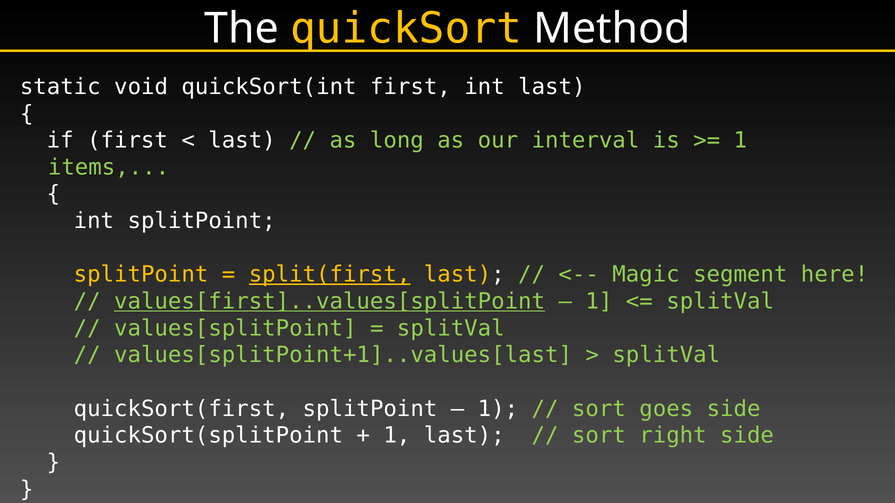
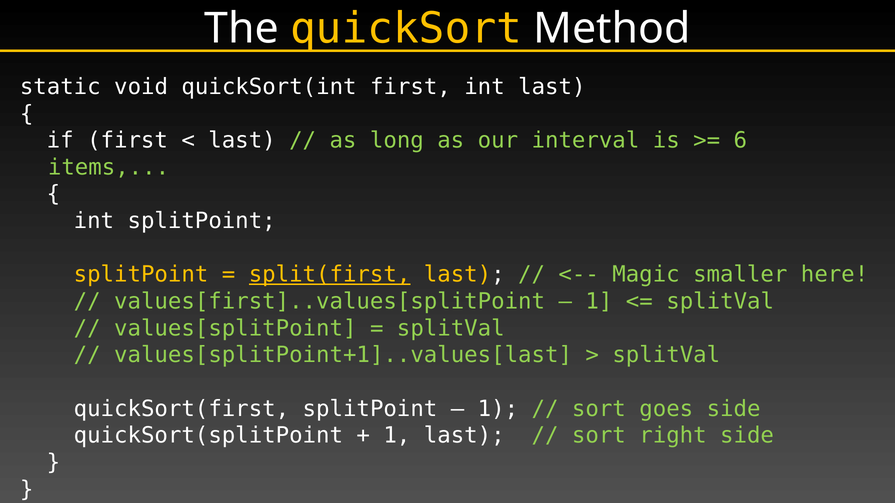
1: 1 -> 6 (740, 141)
segment: segment -> smaller (740, 275)
values[first]..values[splitPoint underline: present -> none (330, 302)
